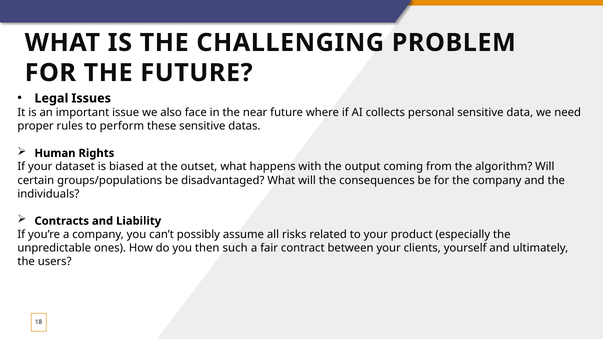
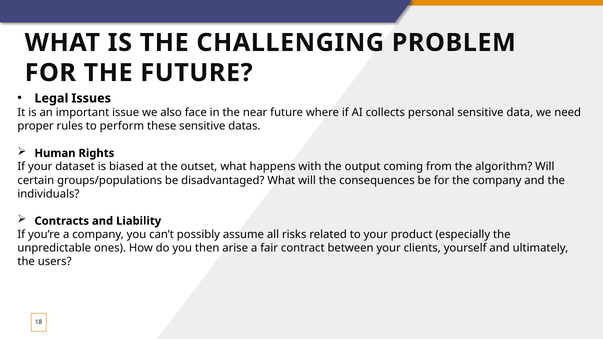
such: such -> arise (235, 248)
